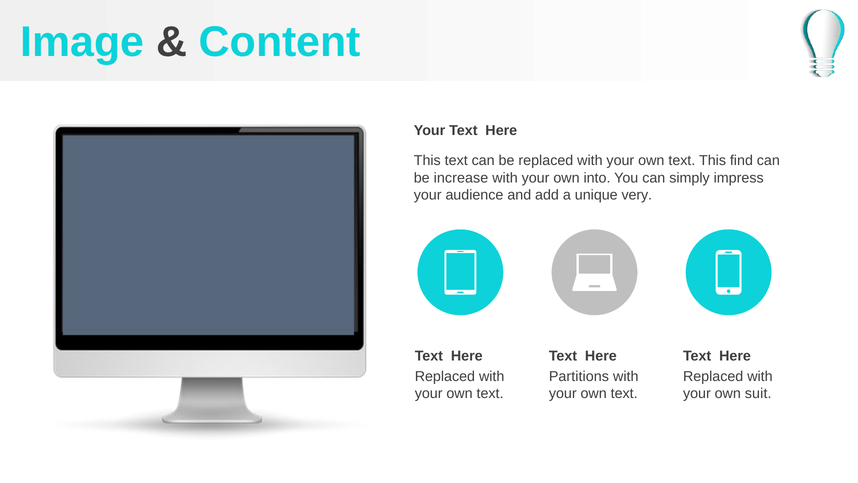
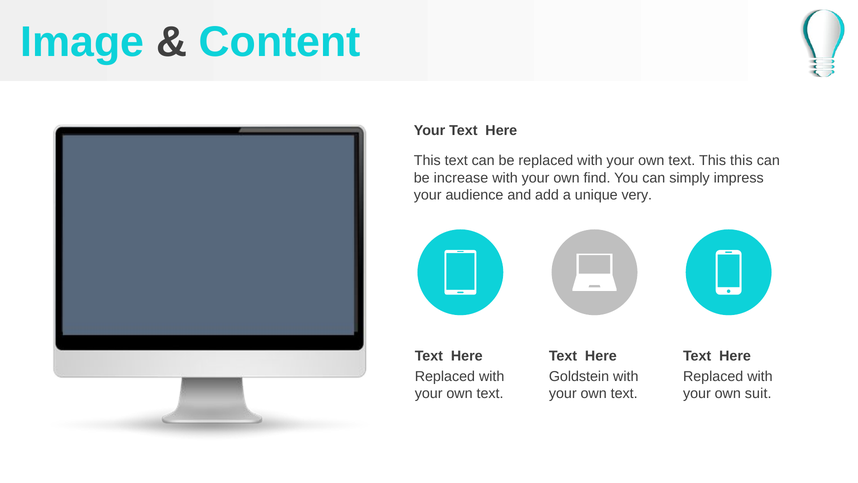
This find: find -> this (741, 161)
into: into -> find (597, 178)
Partitions: Partitions -> Goldstein (579, 376)
